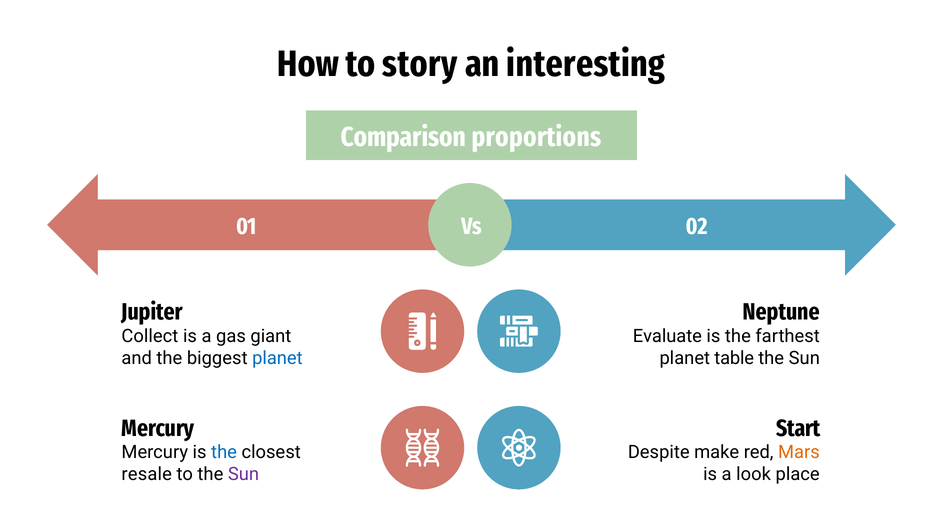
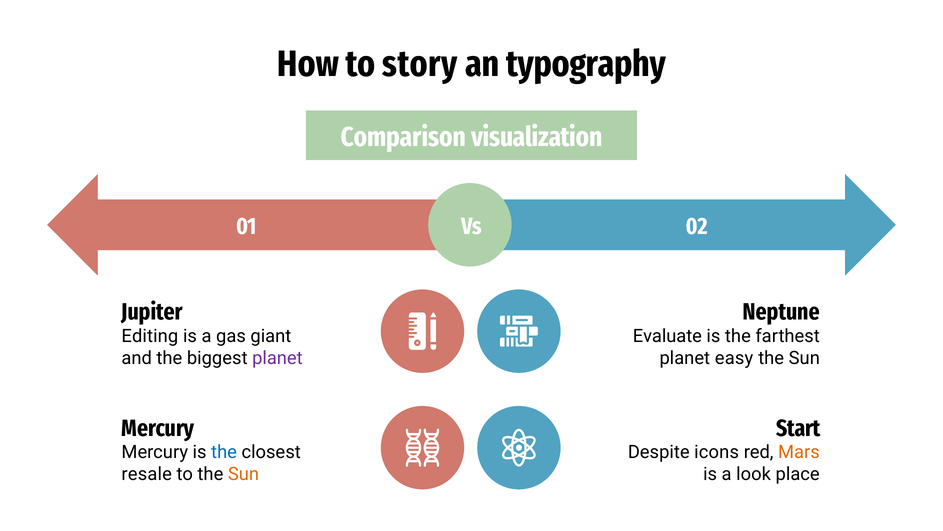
interesting: interesting -> typography (586, 64)
proportions: proportions -> visualization (537, 137)
Collect: Collect -> Editing (150, 336)
planet colour: blue -> purple (277, 358)
table: table -> easy (734, 358)
make: make -> icons (717, 452)
Sun colour: purple -> orange (243, 474)
